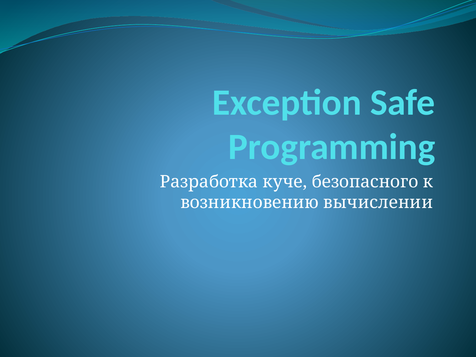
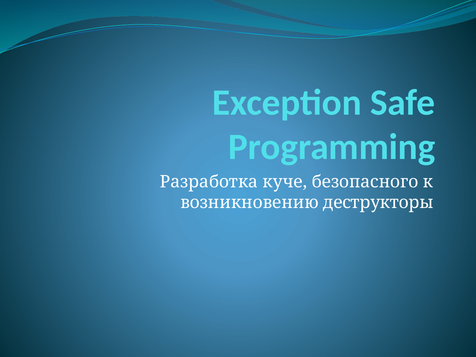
вычислении: вычислении -> деструкторы (378, 203)
